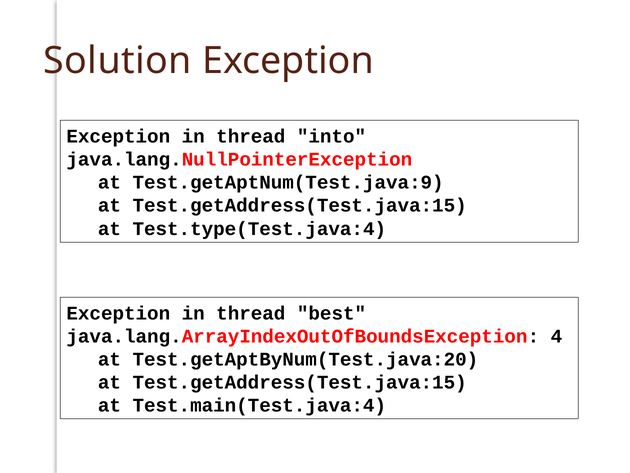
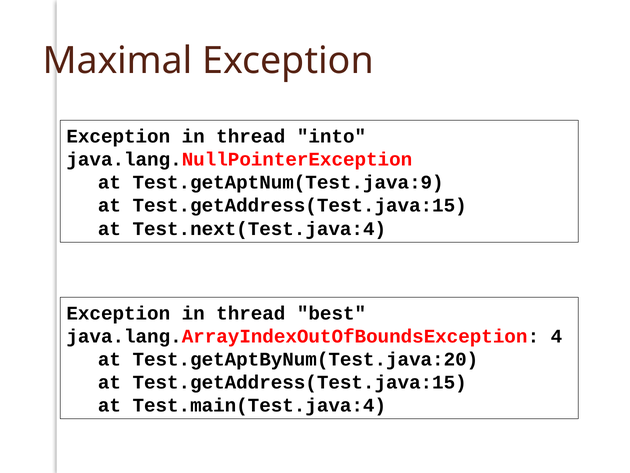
Solution: Solution -> Maximal (118, 61)
Test.type(Test.java:4: Test.type(Test.java:4 -> Test.next(Test.java:4 (259, 229)
